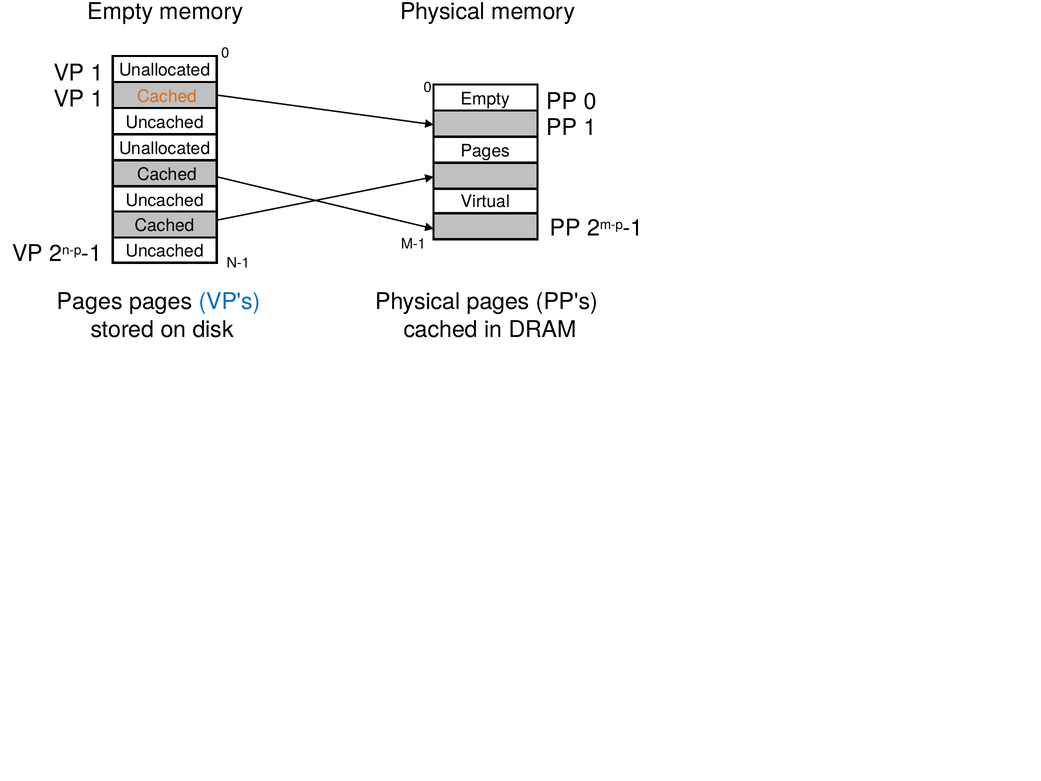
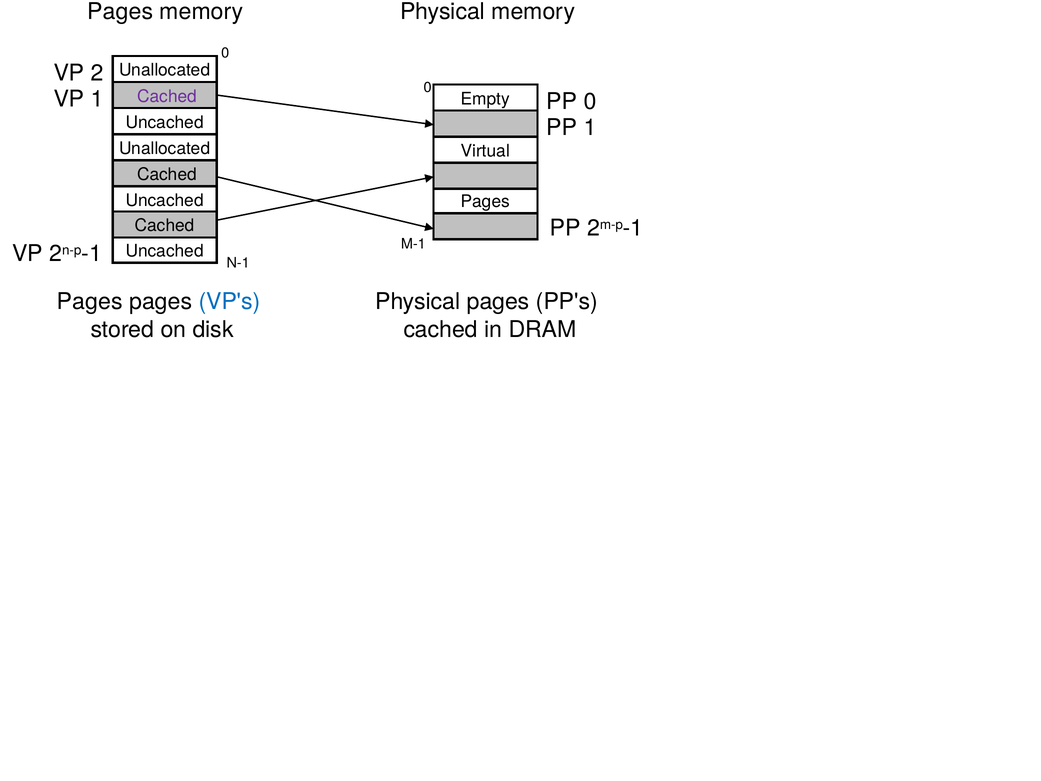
Empty: Empty -> Pages (120, 11)
1: 1 -> 2 (97, 73)
Cached colour: orange -> purple (167, 96)
Pages: Pages -> Virtual (485, 151)
Virtual: Virtual -> Pages (485, 201)
